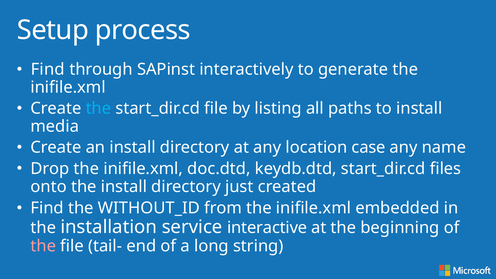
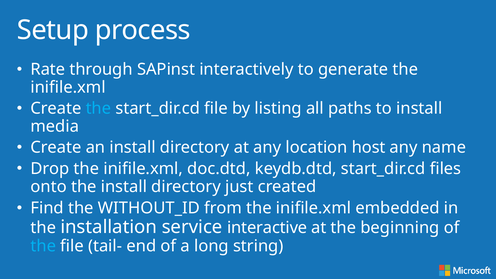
Find: Find -> Rate (48, 69)
case: case -> host (369, 148)
the colour: pink -> light blue (43, 246)
